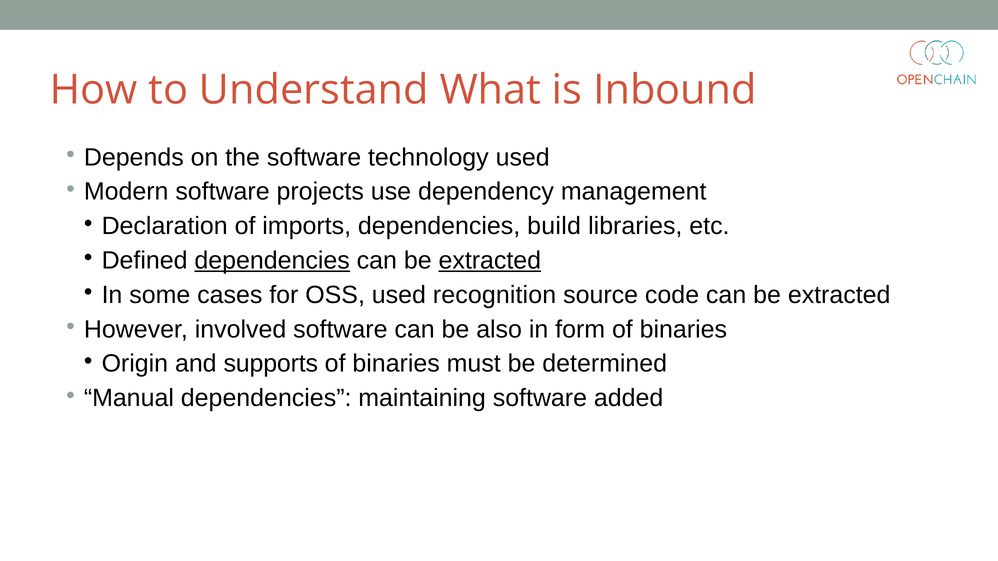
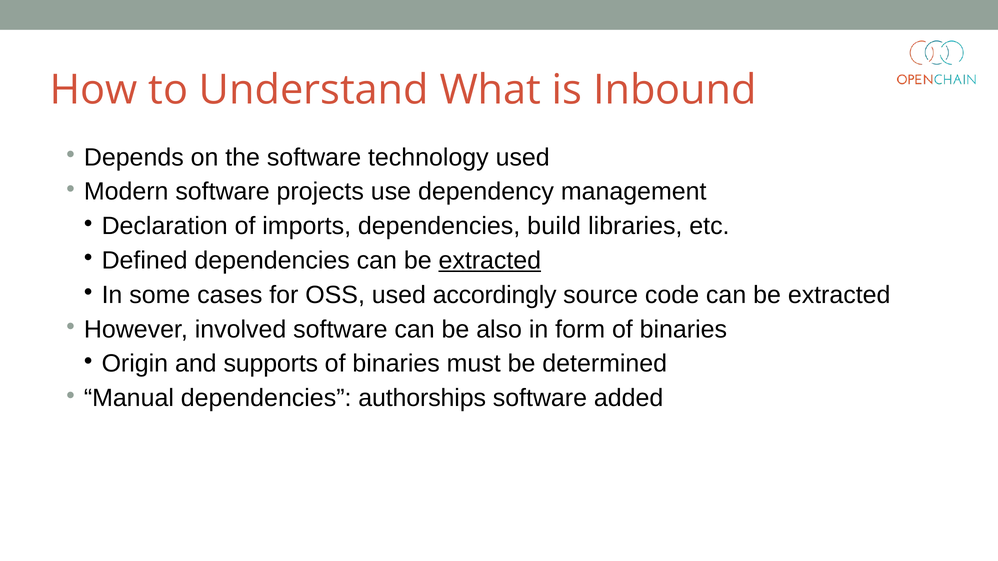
dependencies underline: present -> none (272, 261)
recognition: recognition -> accordingly (495, 295)
maintaining: maintaining -> authorships (422, 398)
